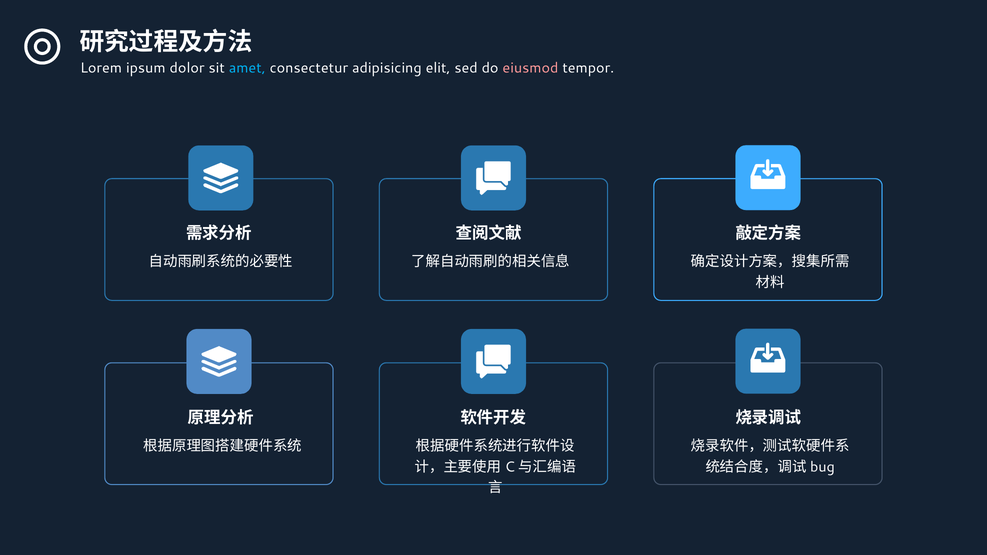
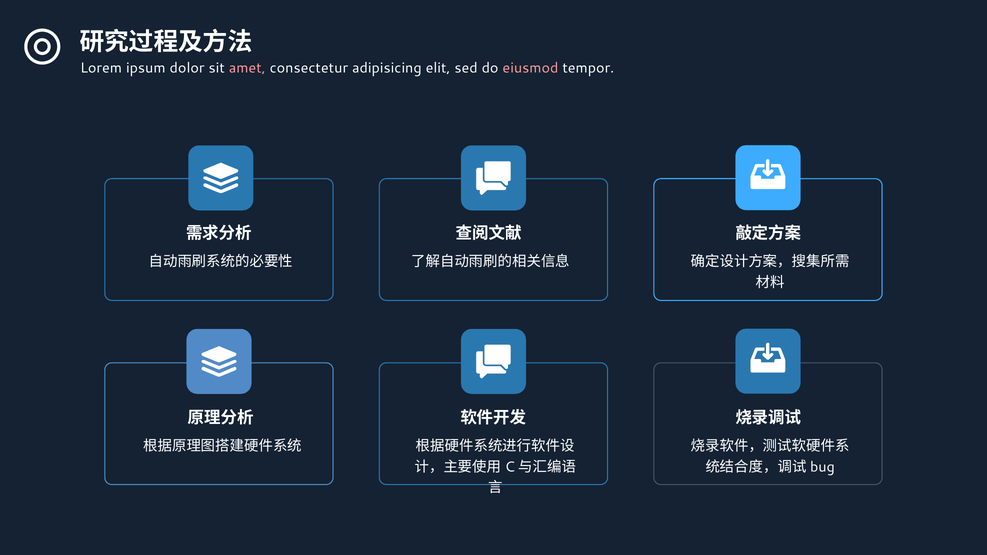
amet colour: light blue -> pink (247, 68)
